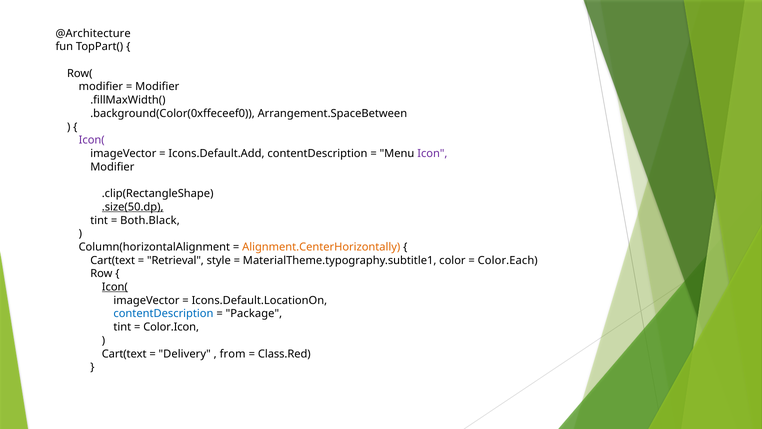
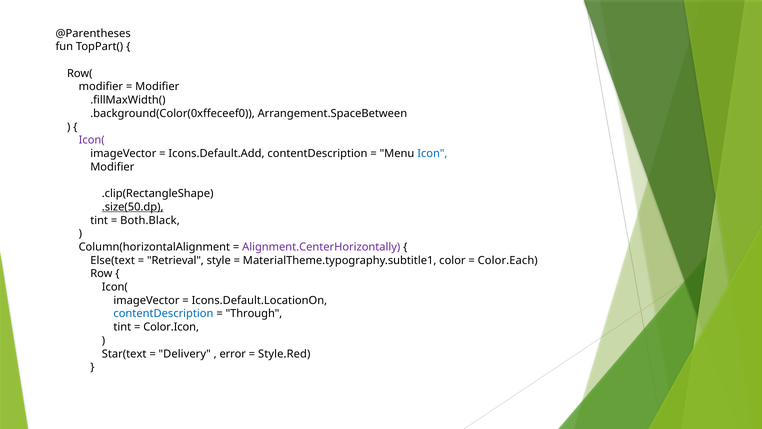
@Architecture: @Architecture -> @Parentheses (93, 33)
Icon colour: purple -> blue (432, 153)
Alignment.CenterHorizontally colour: orange -> purple (321, 247)
Cart(text: Cart(text -> Else(text (113, 260)
Icon( underline: present -> none (115, 287)
Package: Package -> Through (254, 314)
Cart(text: Cart(text -> Star(text (124, 354)
from: from -> error (233, 354)
Class.Red: Class.Red -> Style.Red (284, 354)
